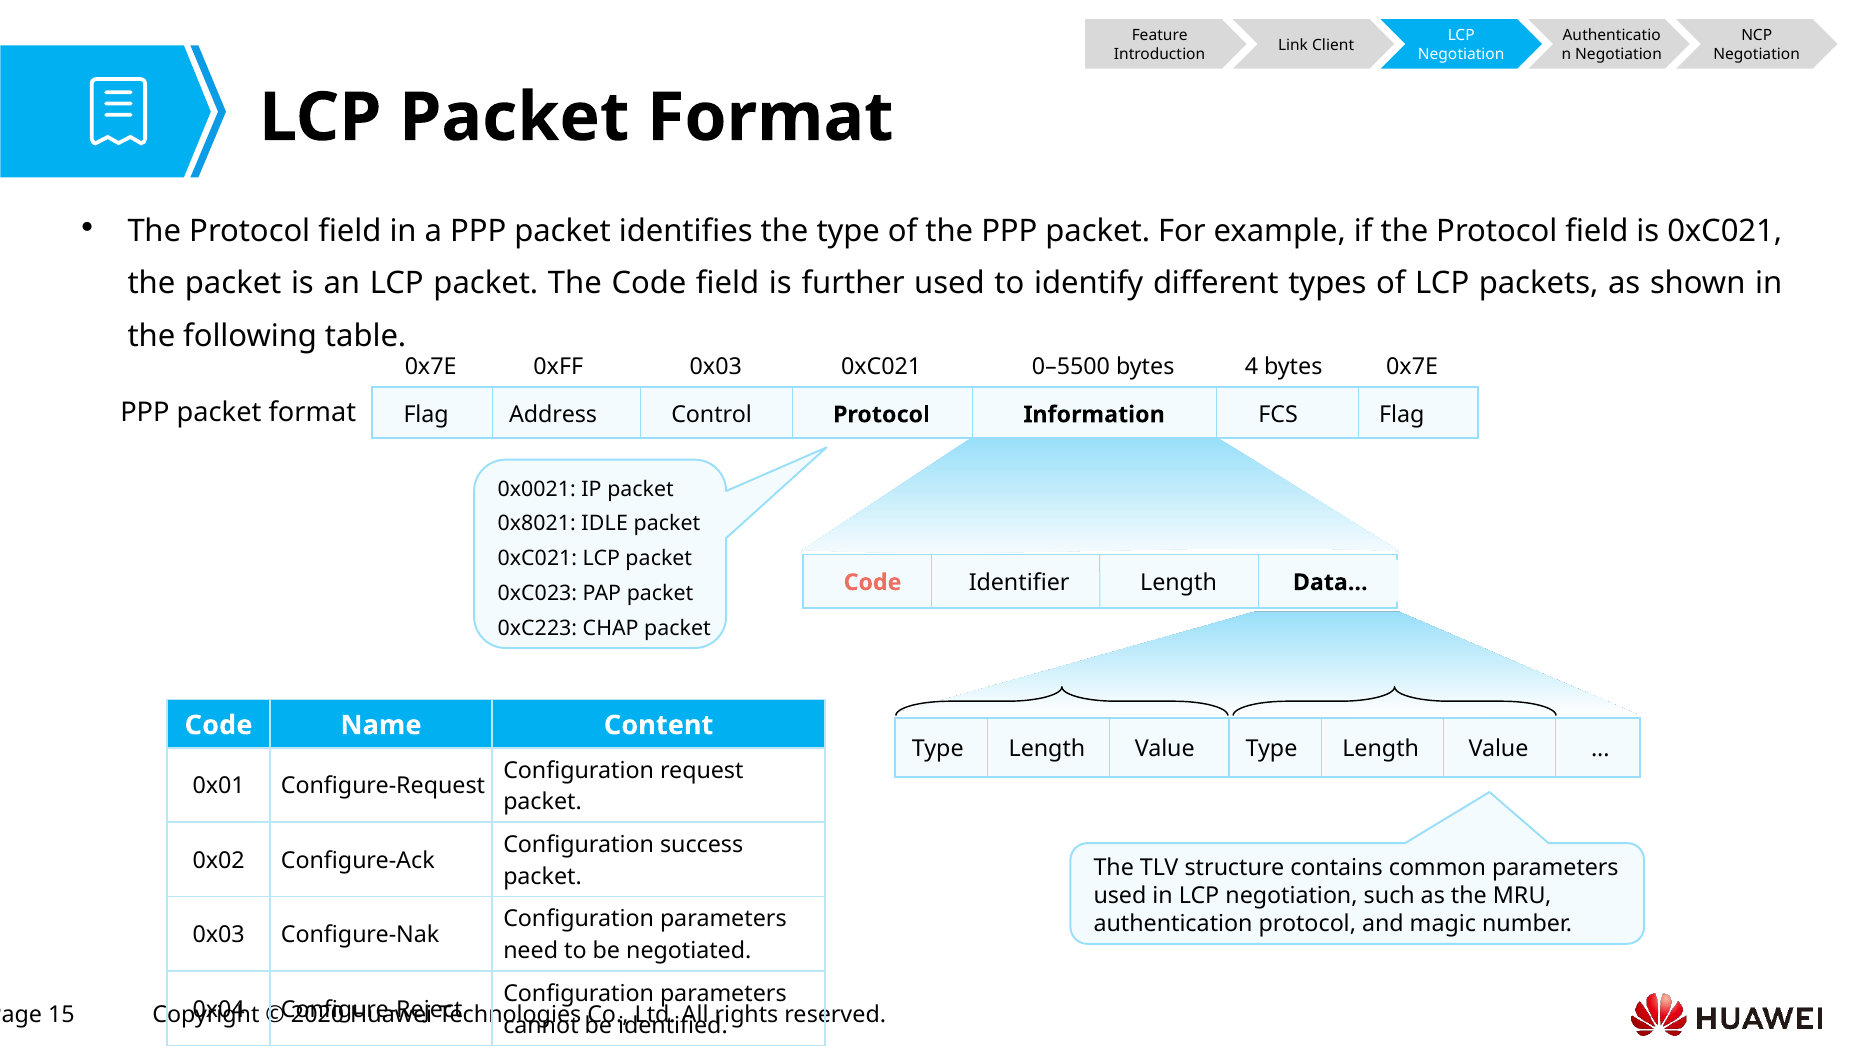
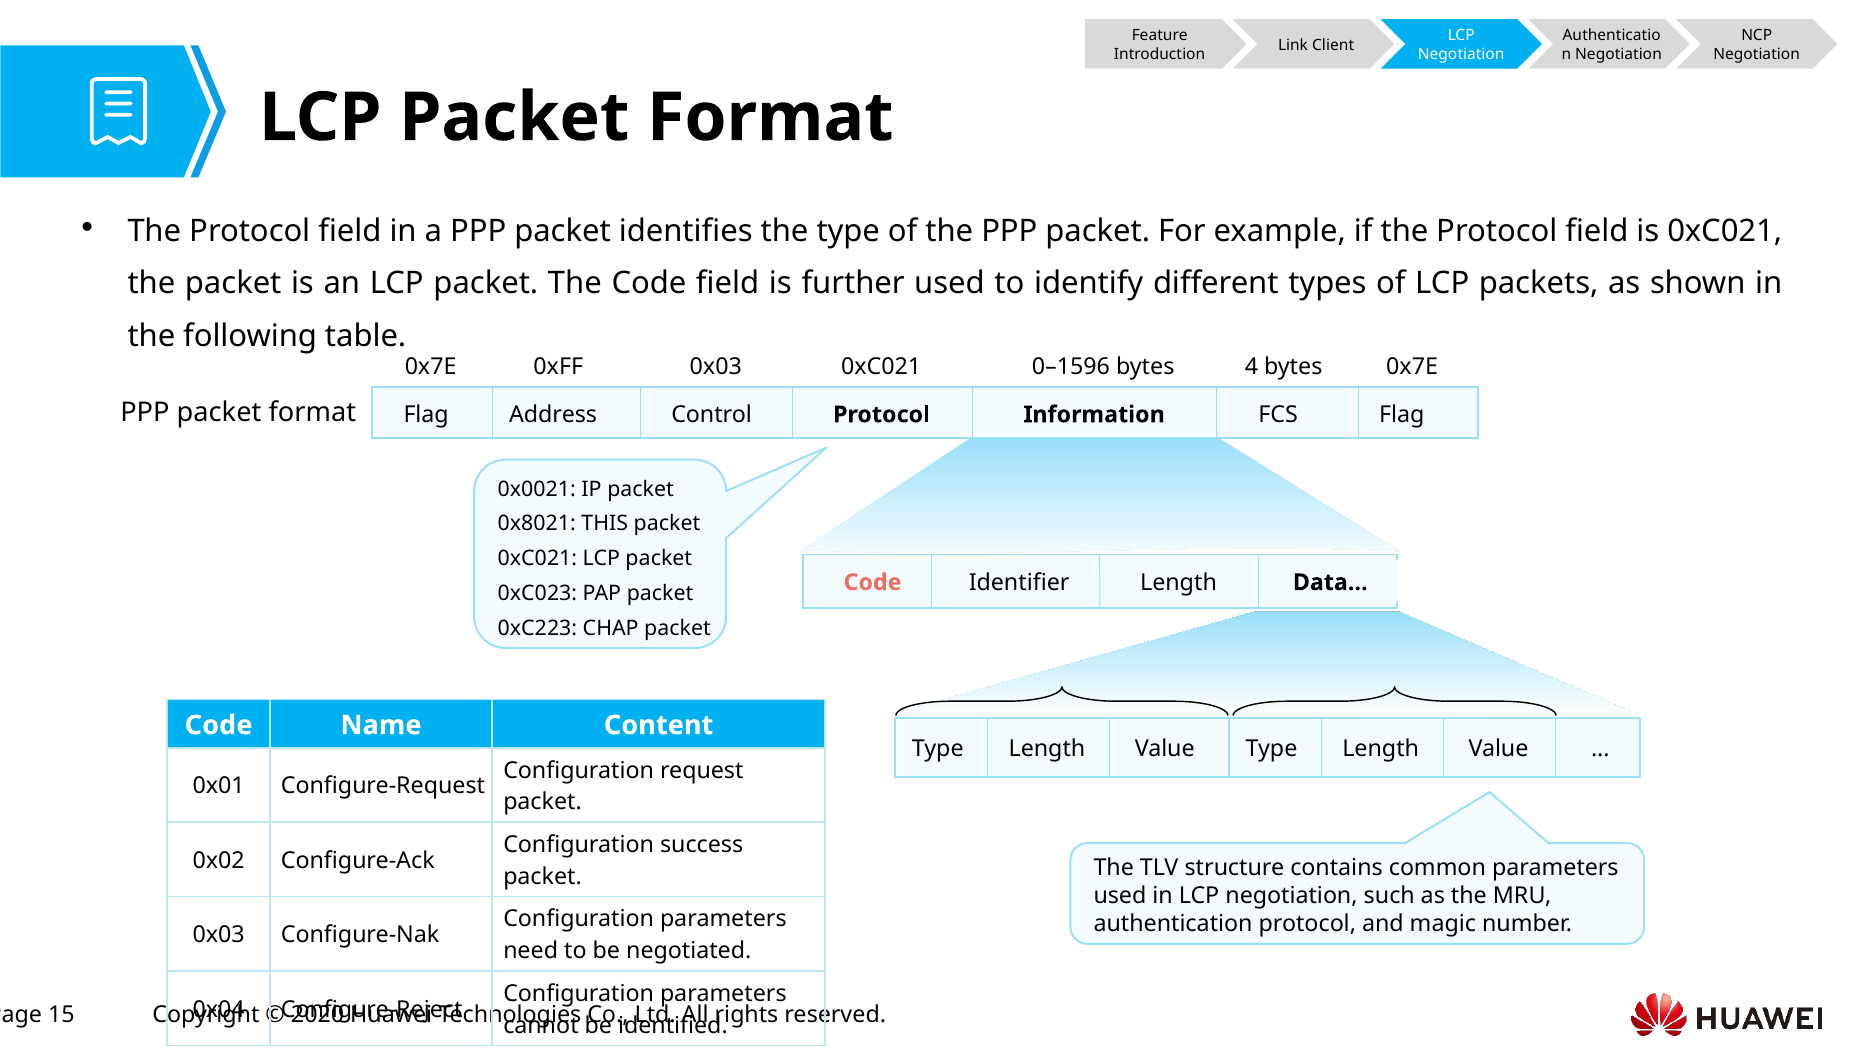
0–5500: 0–5500 -> 0–1596 (1071, 367)
IDLE: IDLE -> THIS (605, 524)
